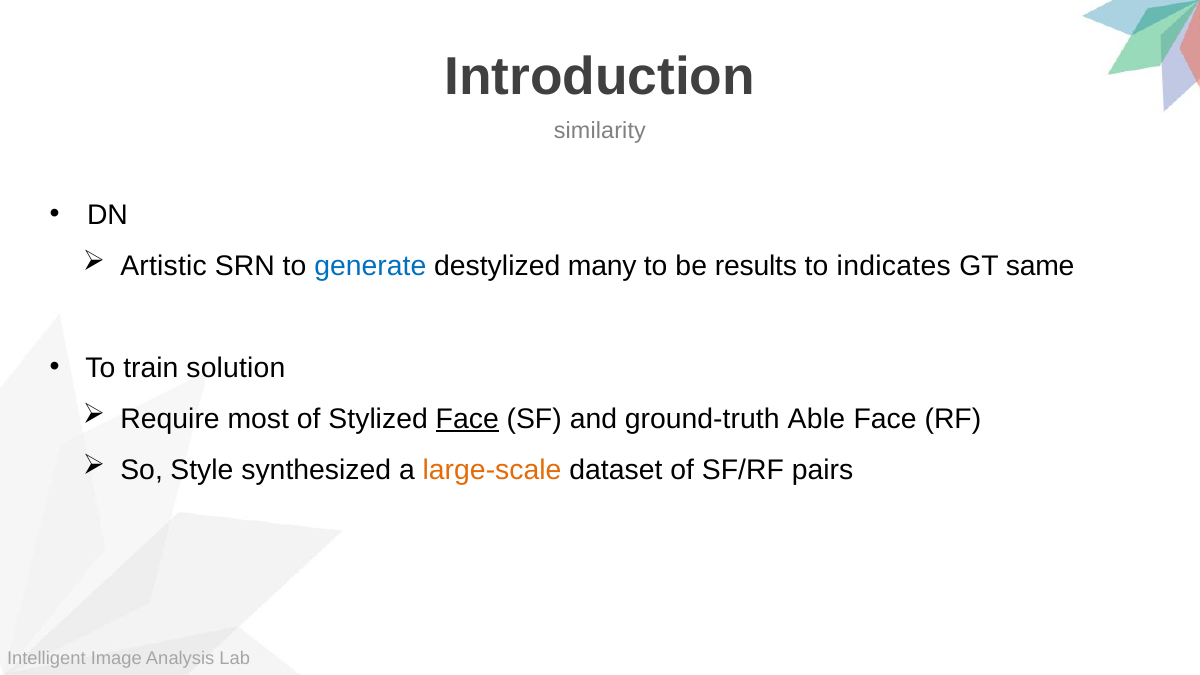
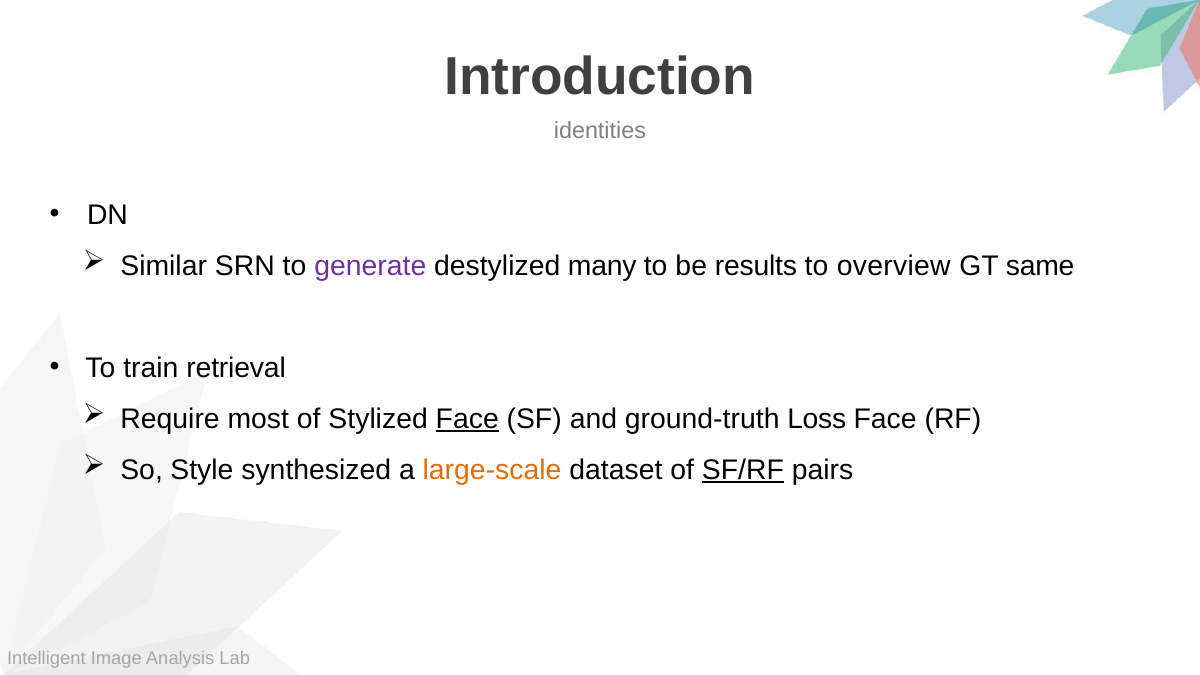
similarity: similarity -> identities (600, 130)
Artistic: Artistic -> Similar (164, 266)
generate colour: blue -> purple (370, 266)
indicates: indicates -> overview (894, 266)
solution: solution -> retrieval (236, 368)
Able: Able -> Loss (817, 419)
SF/RF underline: none -> present (743, 470)
